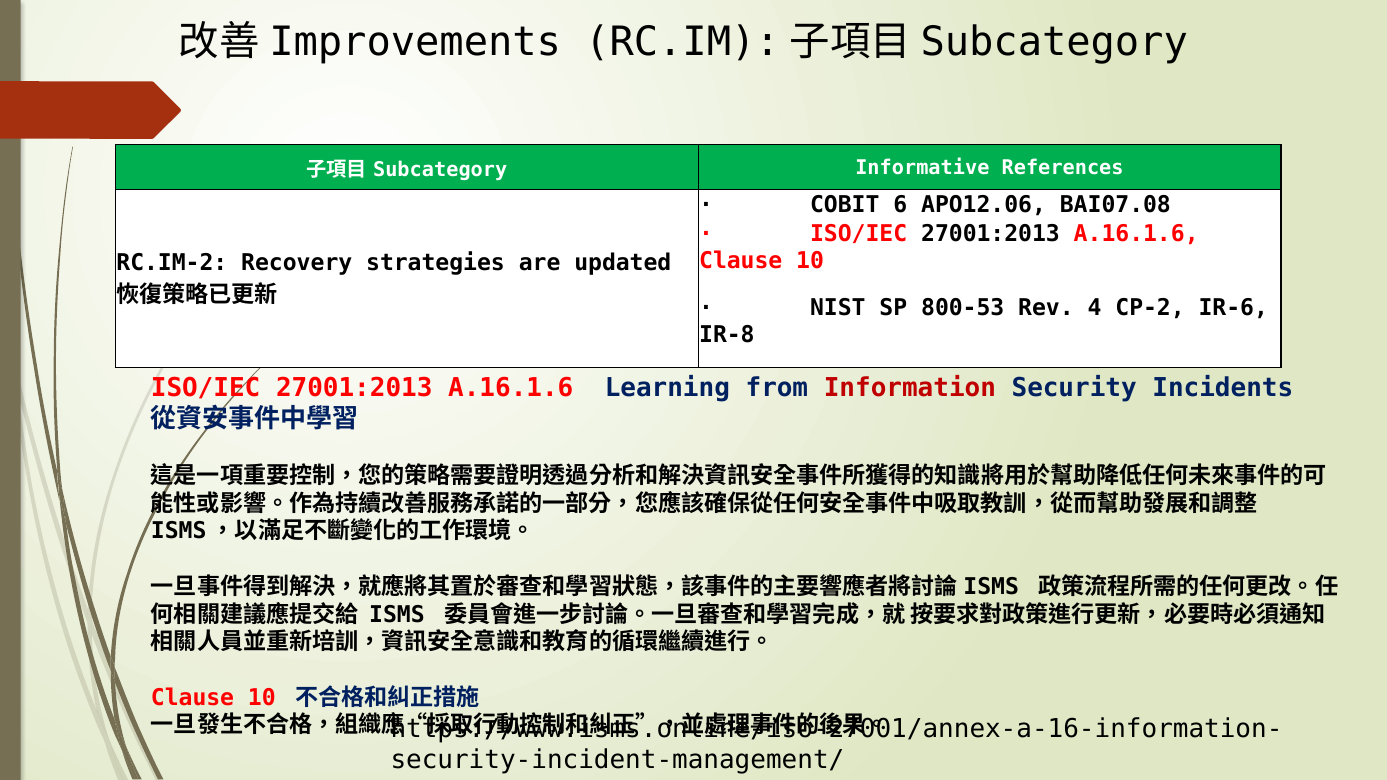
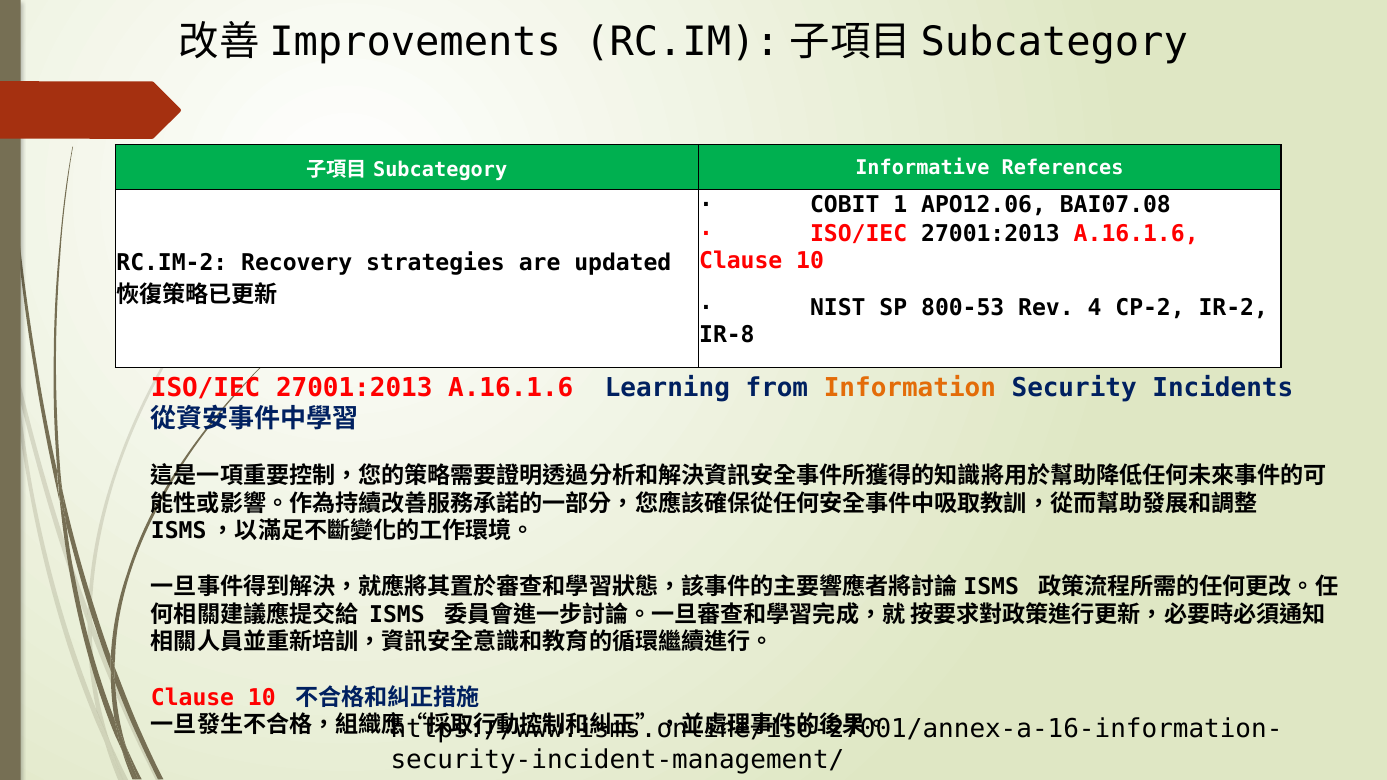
6: 6 -> 1 (900, 205)
IR-6: IR-6 -> IR-2 (1233, 308)
Information colour: red -> orange (910, 388)
